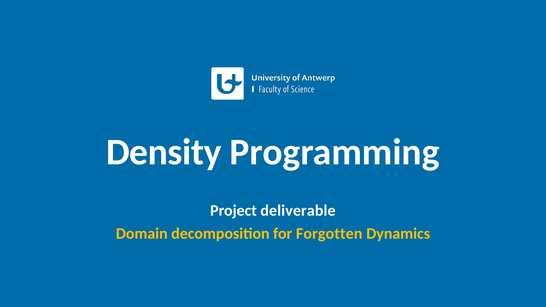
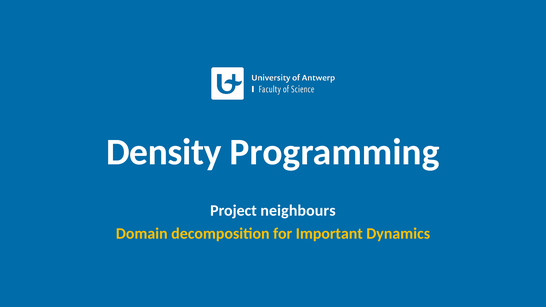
deliverable: deliverable -> neighbours (298, 211)
Forgotten: Forgotten -> Important (329, 234)
